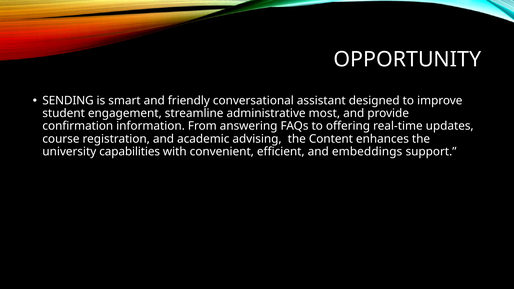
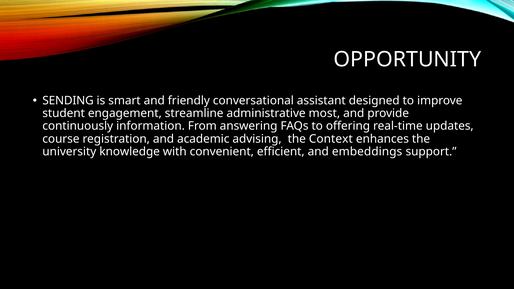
confirmation: confirmation -> continuously (78, 126)
Content: Content -> Context (331, 139)
capabilities: capabilities -> knowledge (130, 152)
